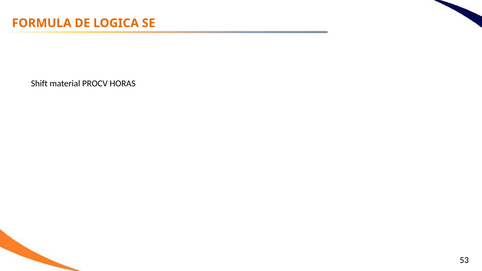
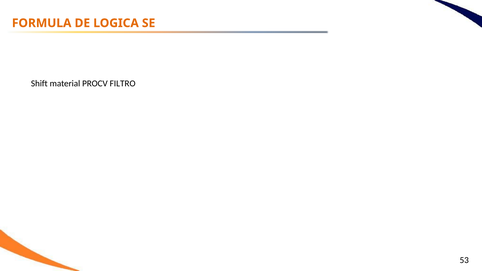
HORAS: HORAS -> FILTRO (123, 83)
